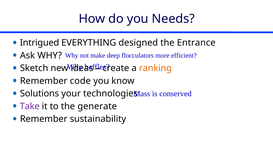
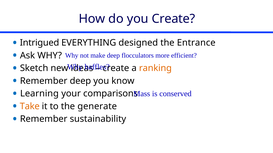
you Needs: Needs -> Create (173, 19)
Remember code: code -> deep (80, 81)
Solutions: Solutions -> Learning (39, 94)
technologies: technologies -> comparisons (111, 94)
Take colour: purple -> orange (30, 107)
